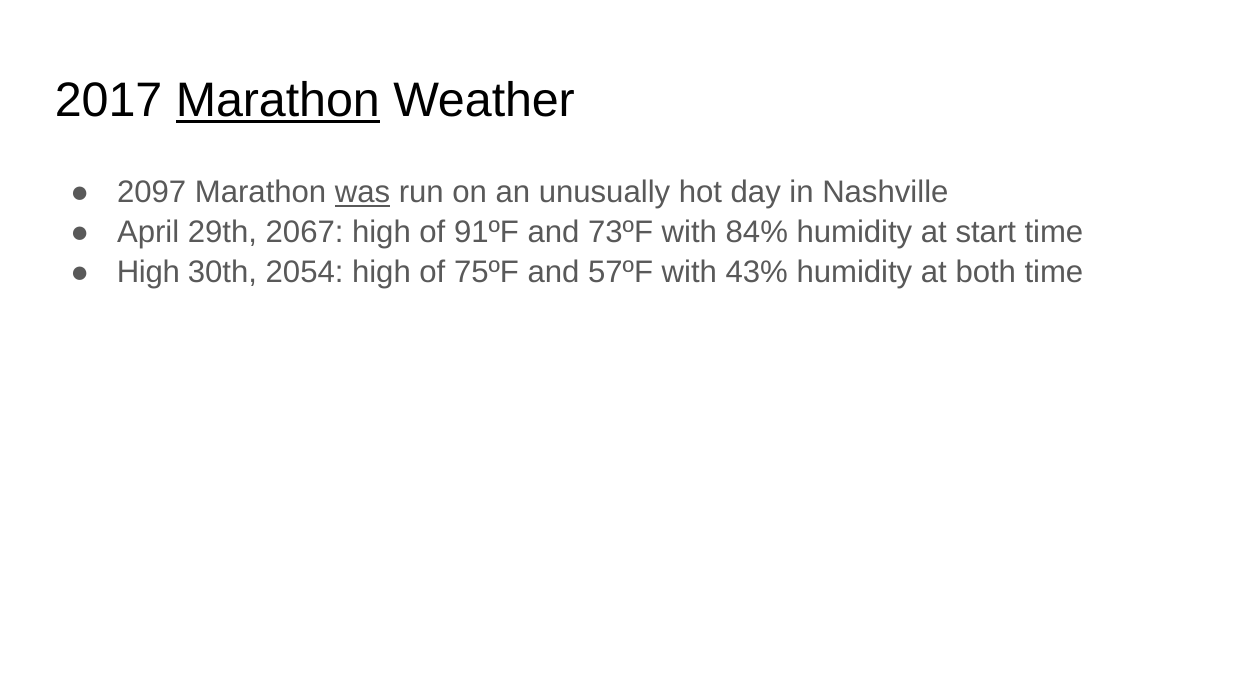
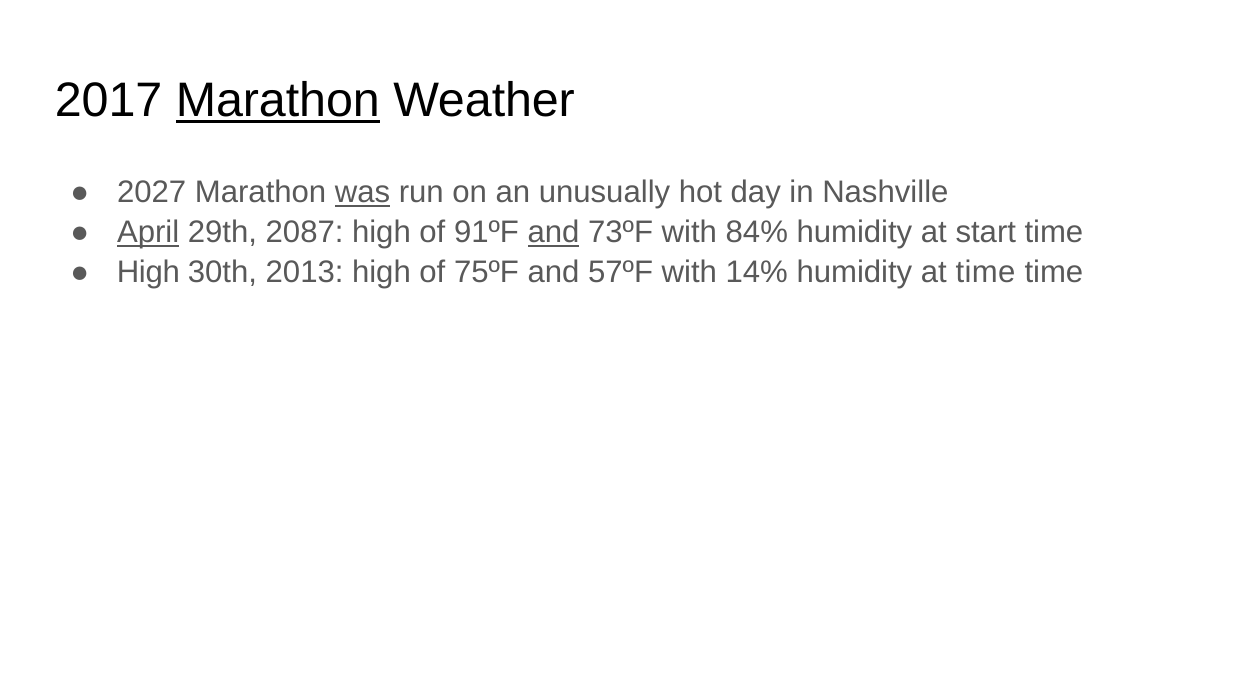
2097: 2097 -> 2027 (152, 193)
April underline: none -> present (148, 233)
2067: 2067 -> 2087 (305, 233)
and underline: none -> present (554, 233)
2054: 2054 -> 2013 (305, 273)
43%: 43% -> 14% (757, 273)
at both: both -> time (986, 273)
